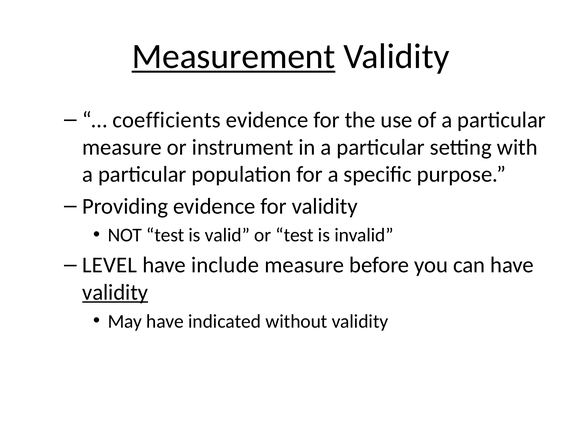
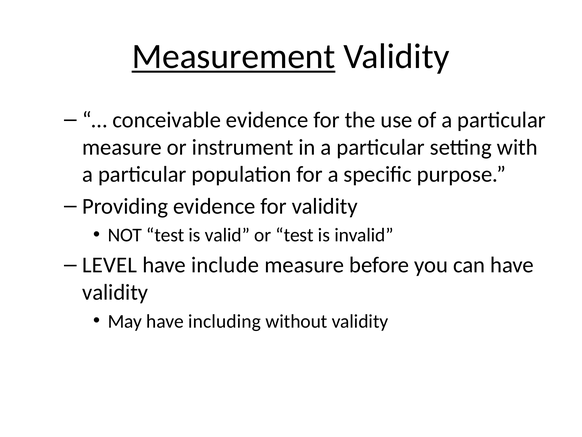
coefficients: coefficients -> conceivable (167, 120)
validity underline: present -> none (115, 292)
indicated: indicated -> including (225, 321)
